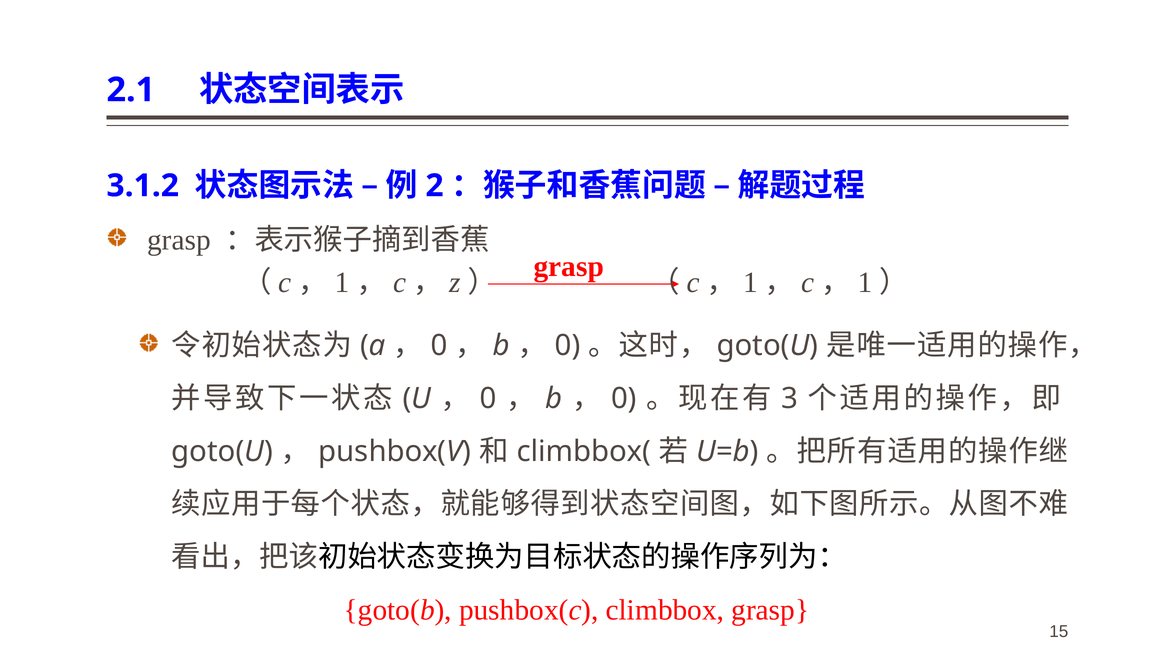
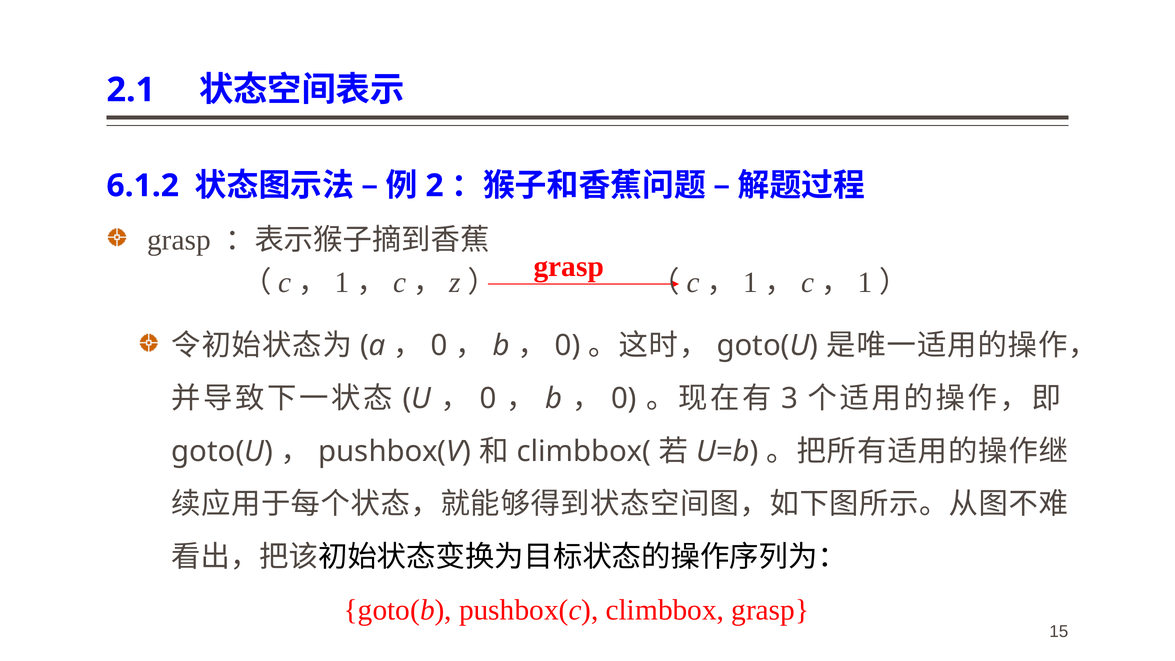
3.1.2: 3.1.2 -> 6.1.2 (143, 186)
